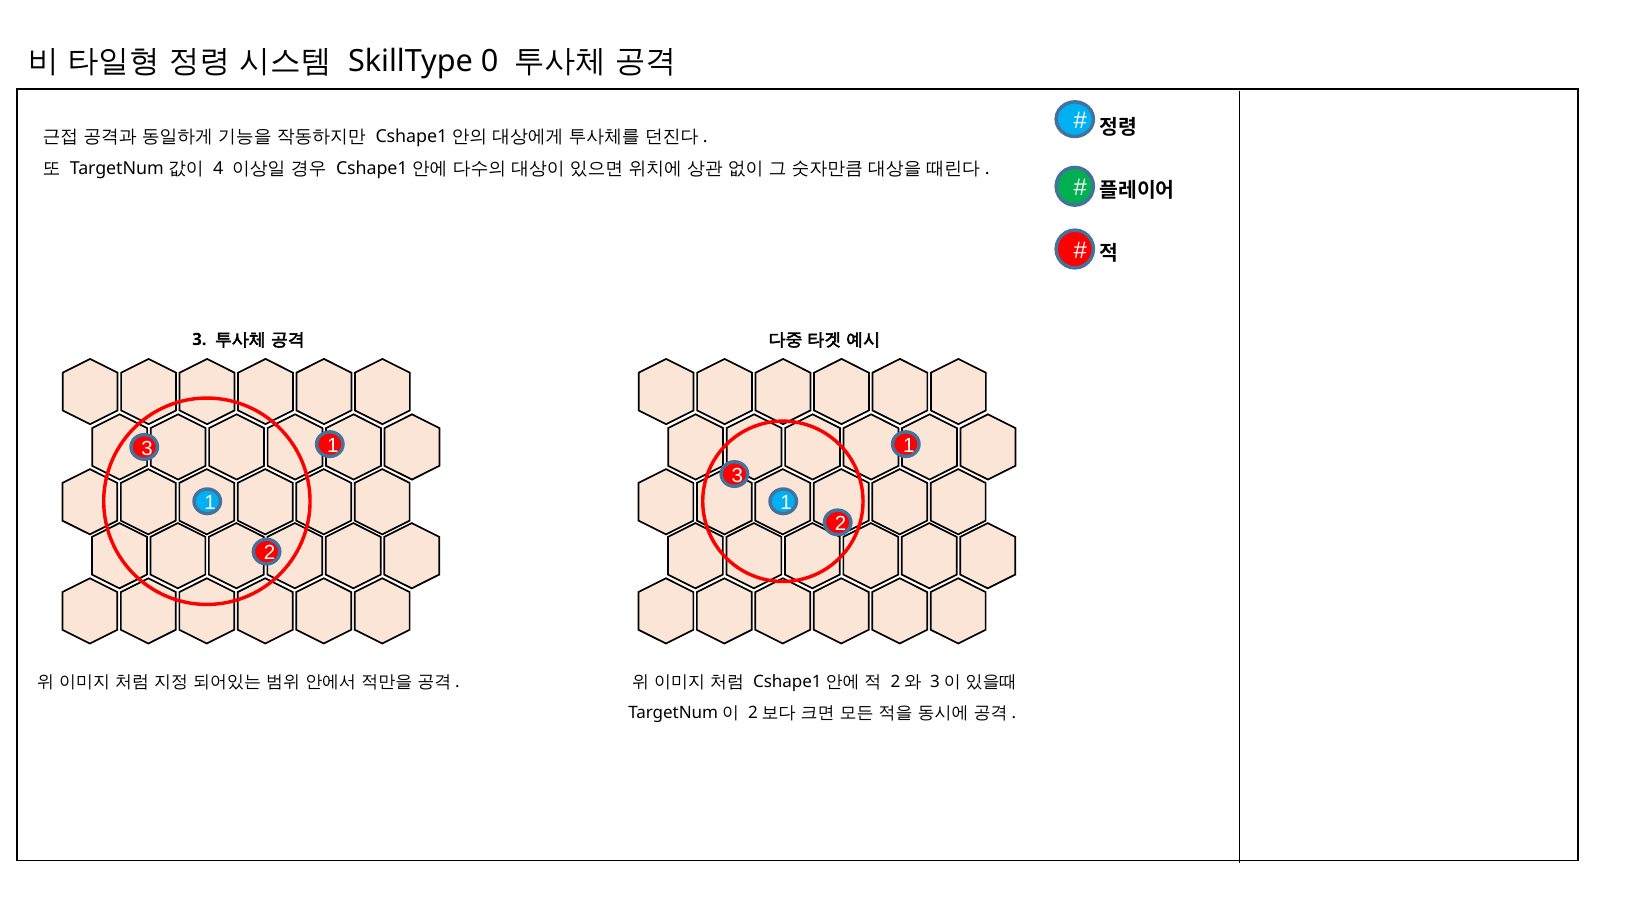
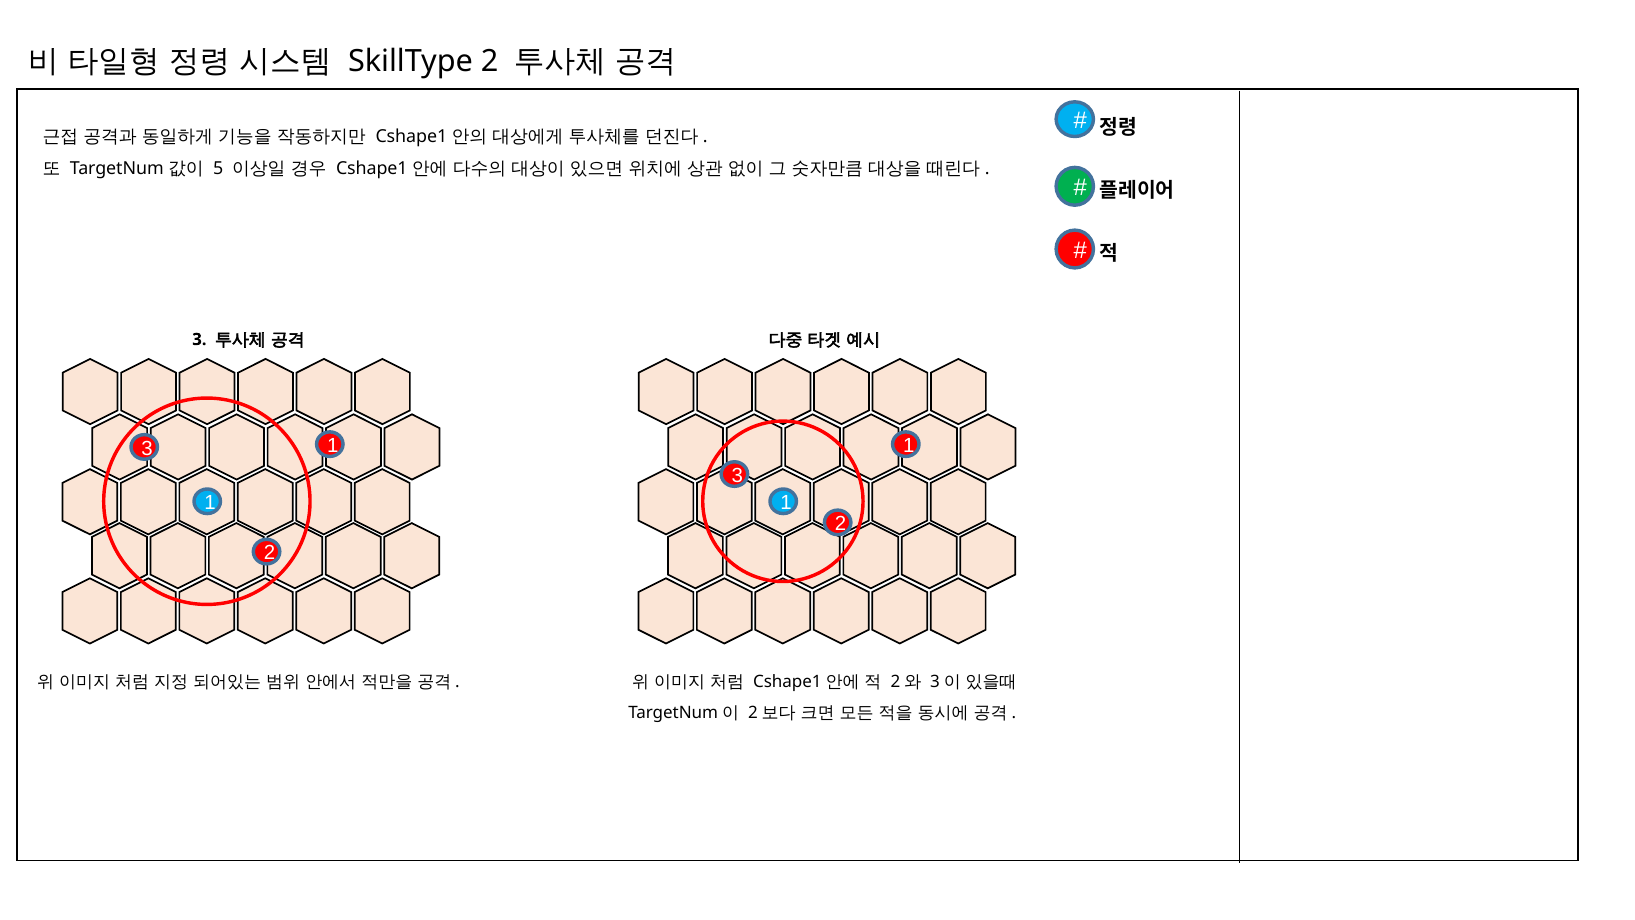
SkillType 0: 0 -> 2 (490, 61)
4: 4 -> 5 (218, 168)
